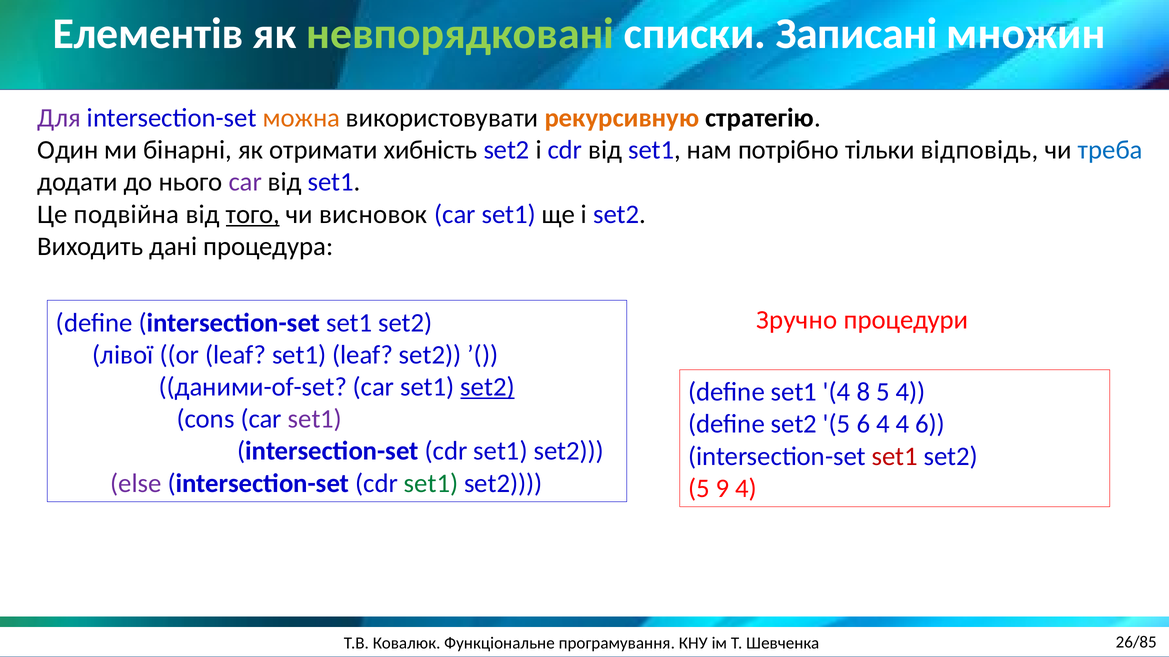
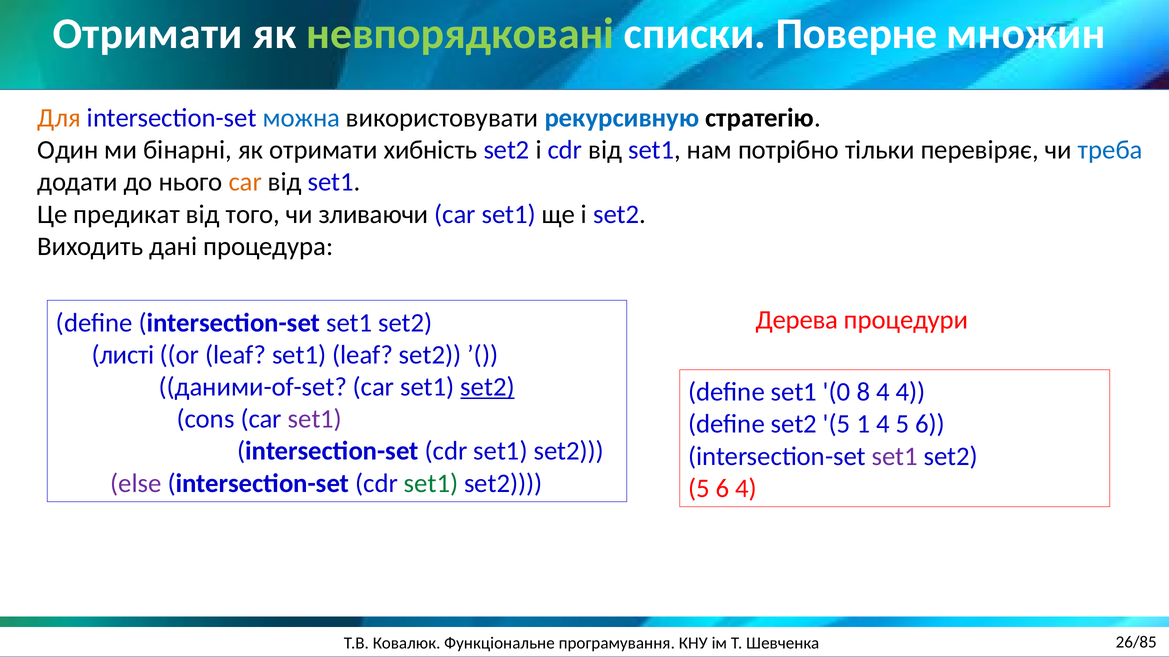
Елементів: Елементів -> Отримати (148, 34)
Записані: Записані -> Поверне (857, 34)
Для colour: purple -> orange (59, 118)
можна colour: orange -> blue (301, 118)
рекурсивную colour: orange -> blue (622, 118)
відповідь: відповідь -> перевіряє (980, 150)
car colour: purple -> orange (245, 182)
подвійна: подвійна -> предикат (127, 214)
того underline: present -> none (253, 214)
висновок: висновок -> зливаючи (374, 214)
Зручно: Зручно -> Дерева (797, 320)
лівої: лівої -> листі (123, 355)
set1 4: 4 -> 0 (837, 392)
8 5: 5 -> 4 (883, 392)
5 6: 6 -> 1 (863, 424)
4 4: 4 -> 5 (902, 424)
set1 colour: red -> purple (895, 457)
9: 9 -> 6 (723, 489)
